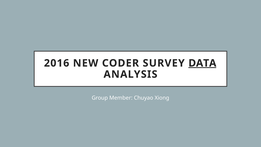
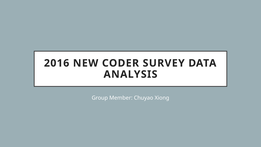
DATA underline: present -> none (202, 63)
